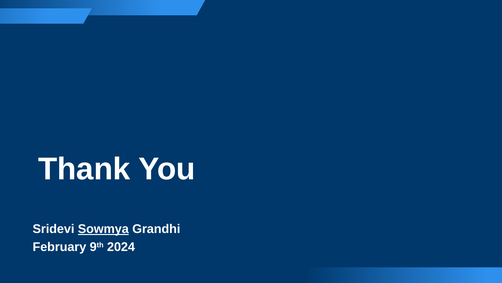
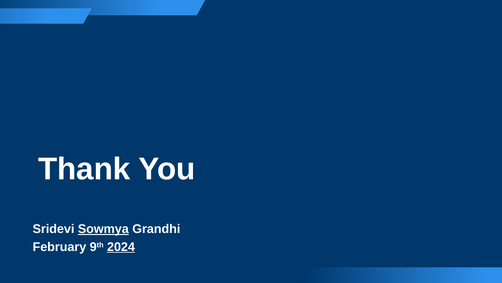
2024 underline: none -> present (121, 246)
